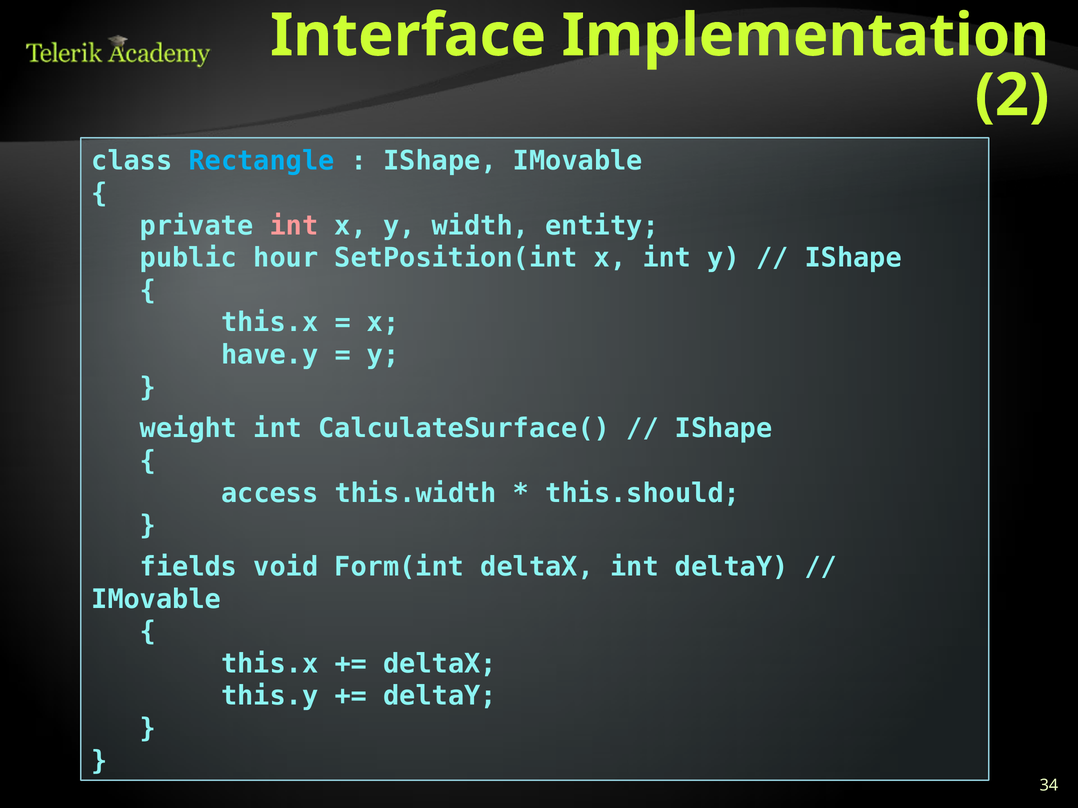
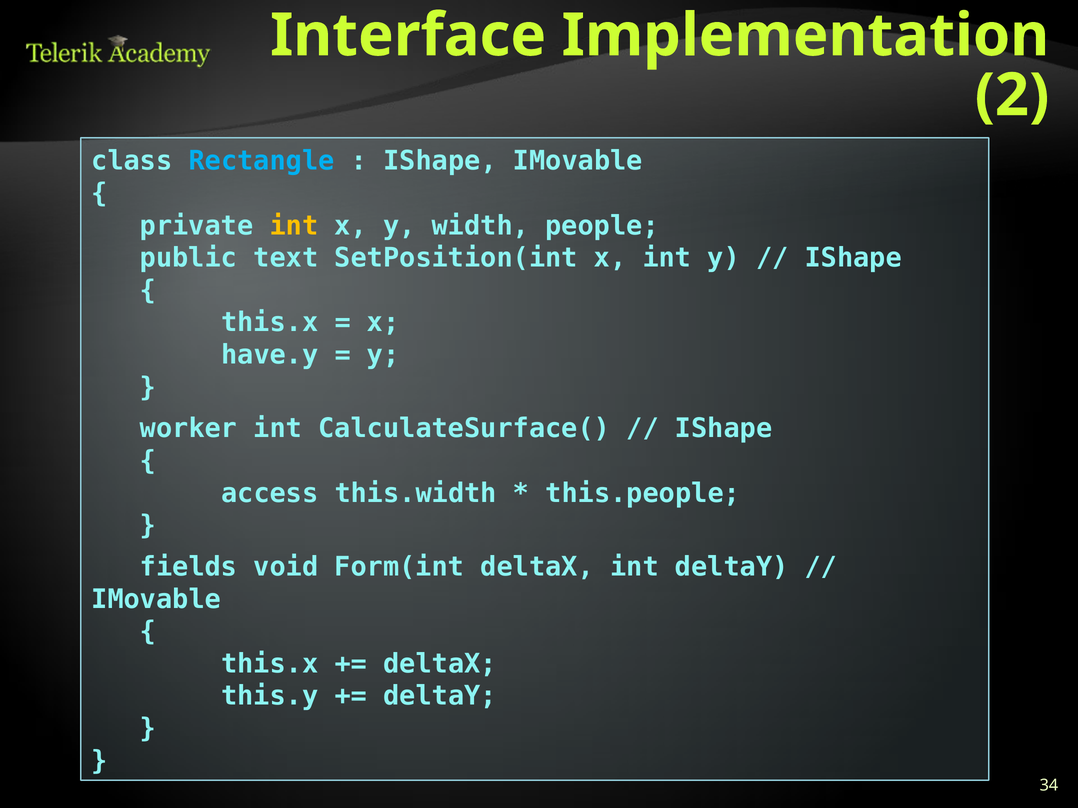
int colour: pink -> yellow (294, 226)
entity: entity -> people (602, 226)
hour: hour -> text (286, 258)
weight: weight -> worker (189, 429)
this.should: this.should -> this.people (643, 493)
